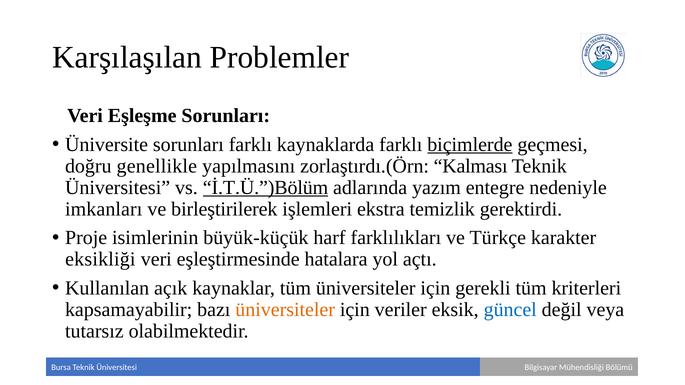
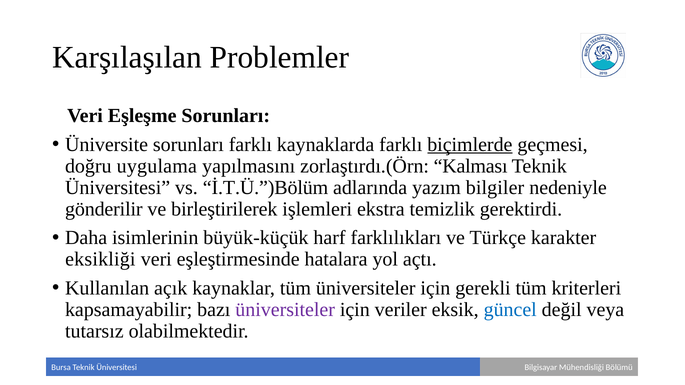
genellikle: genellikle -> uygulama (157, 166)
İ.T.Ü.”)Bölüm underline: present -> none (266, 188)
entegre: entegre -> bilgiler (495, 188)
imkanları: imkanları -> gönderilir (104, 209)
Proje: Proje -> Daha (86, 238)
üniversiteler colour: orange -> purple (285, 310)
